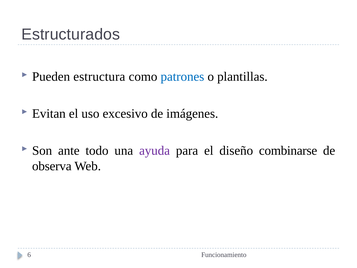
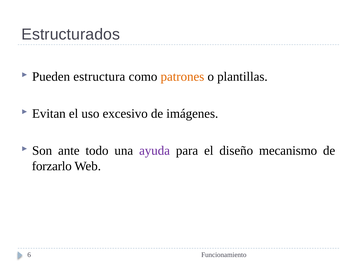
patrones colour: blue -> orange (182, 77)
combinarse: combinarse -> mecanismo (288, 150)
observa: observa -> forzarlo (52, 166)
